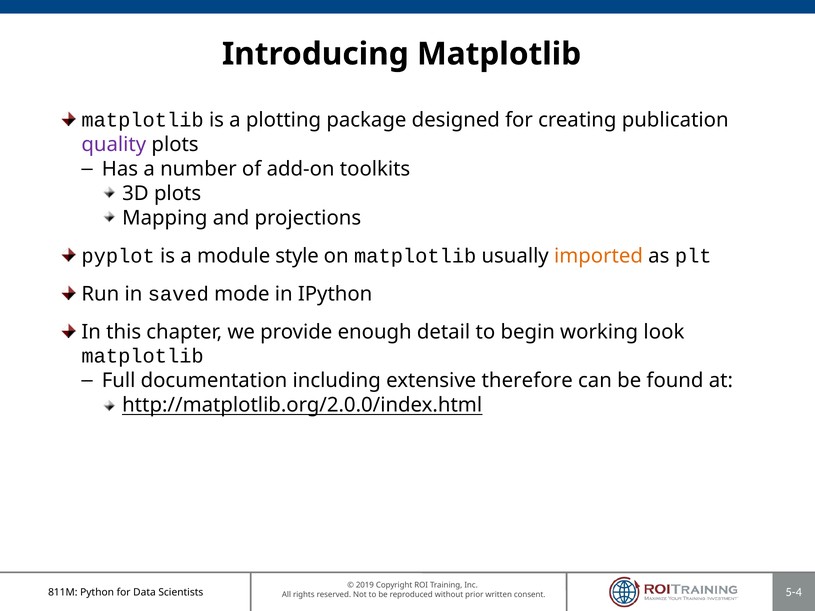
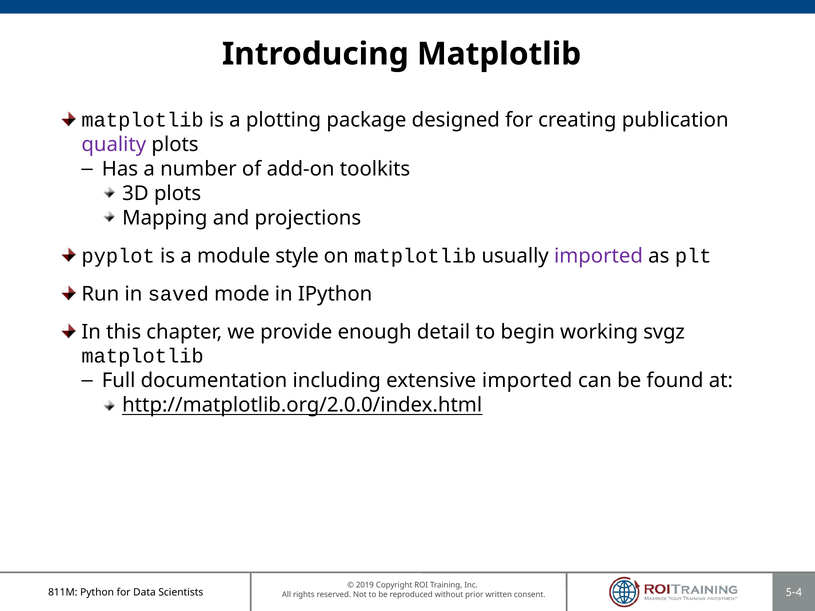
imported colour: orange -> purple (599, 256)
look: look -> svgz (664, 332)
extensive therefore: therefore -> imported (527, 381)
